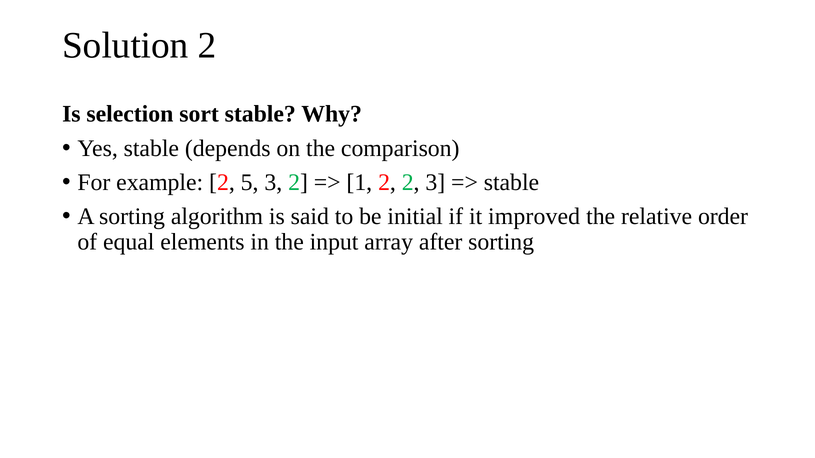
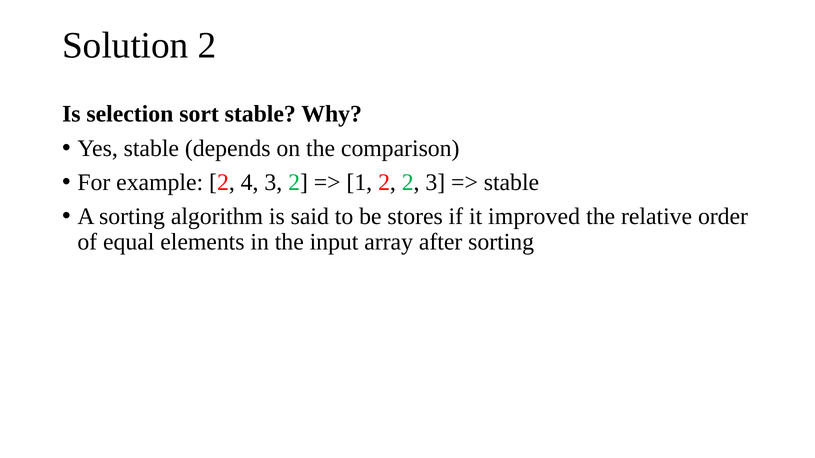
5: 5 -> 4 (250, 182)
initial: initial -> stores (415, 217)
